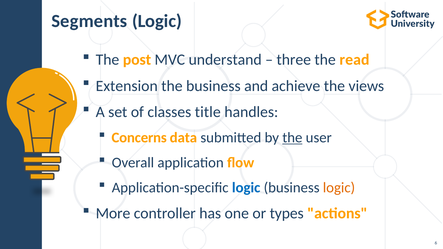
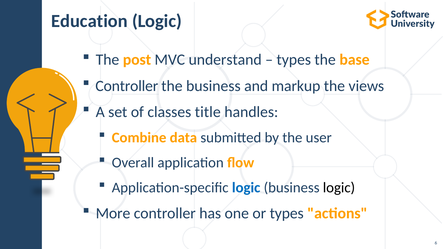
Segments: Segments -> Education (89, 21)
three: three -> types (294, 60)
read: read -> base (355, 60)
Extension: Extension -> Controller (127, 86)
achieve: achieve -> markup (296, 86)
Concerns: Concerns -> Combine (139, 138)
the underline: present -> none (292, 138)
logic colour: orange -> black (339, 188)
